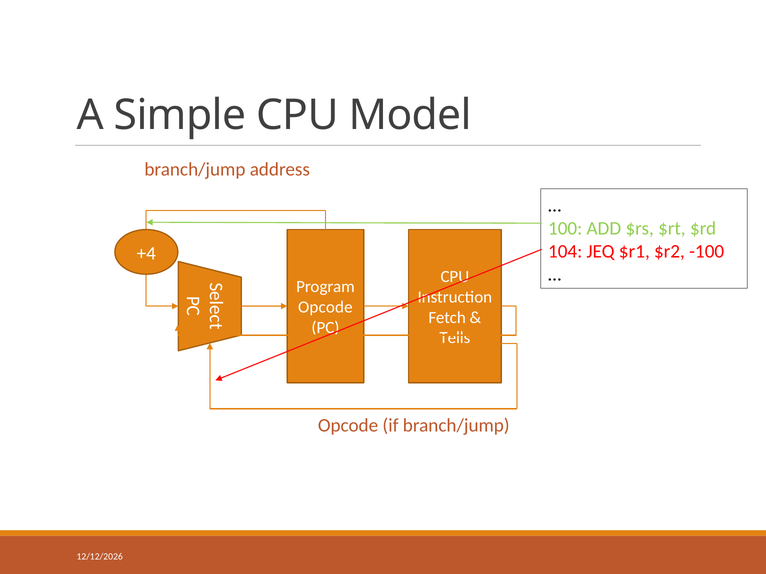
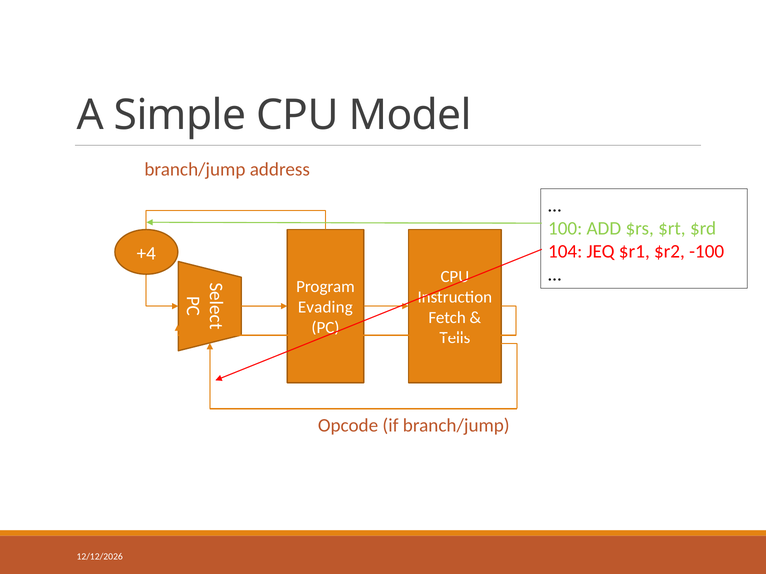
Opcode: Opcode -> Evading (325, 308)
